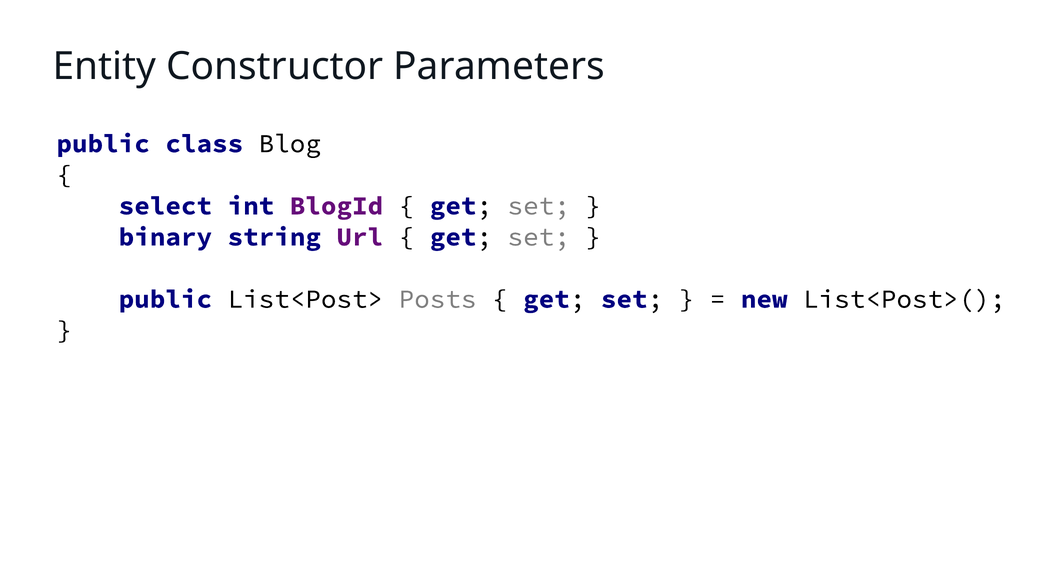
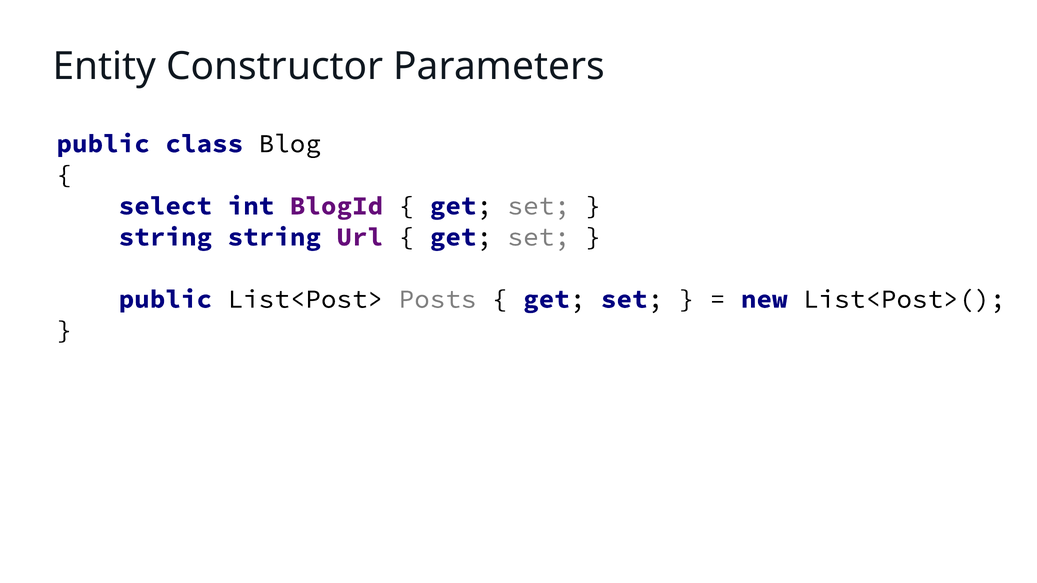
binary: binary -> string (165, 237)
